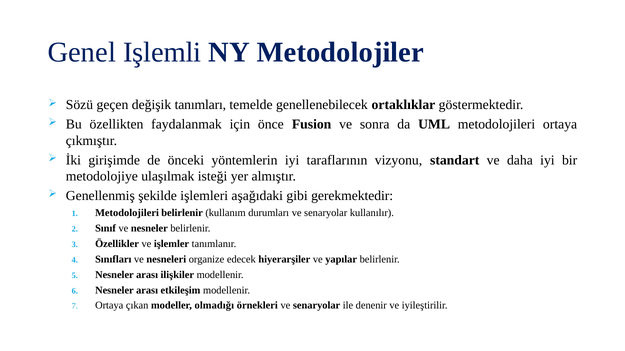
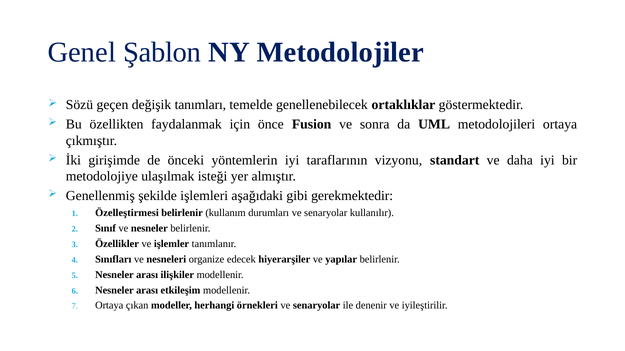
Işlemli: Işlemli -> Şablon (162, 53)
Metodolojileri: Metodolojileri -> Özelleştirmesi (127, 213)
olmadığı: olmadığı -> herhangi (214, 306)
